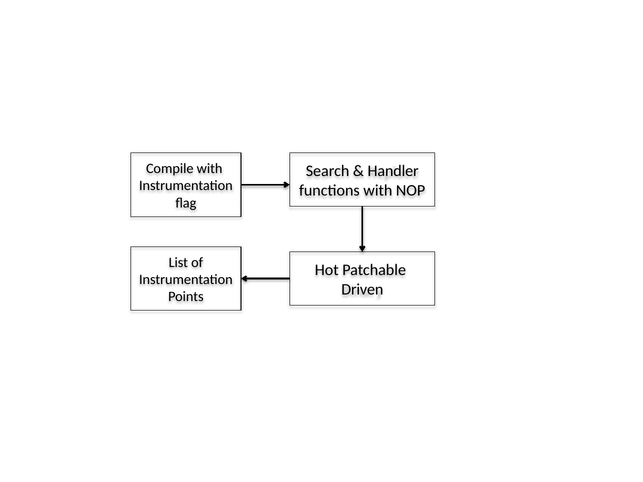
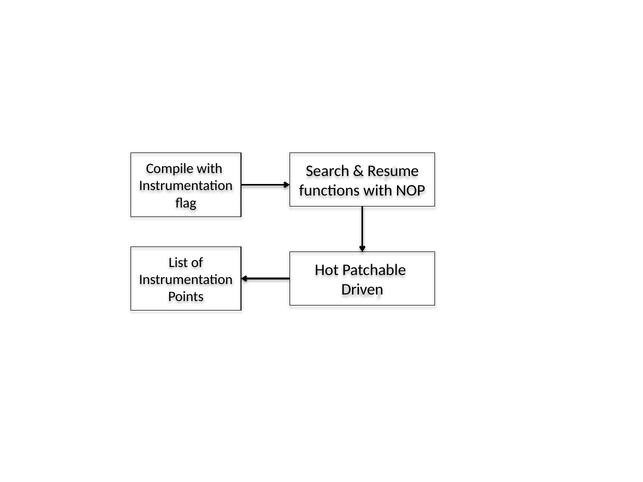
Handler: Handler -> Resume (393, 171)
